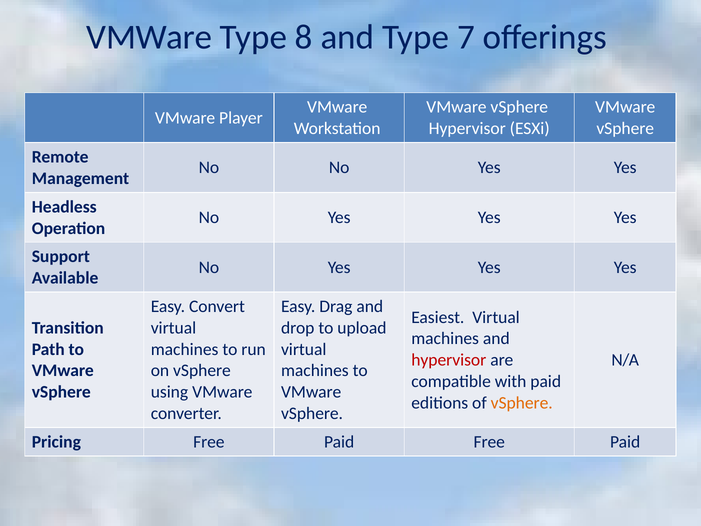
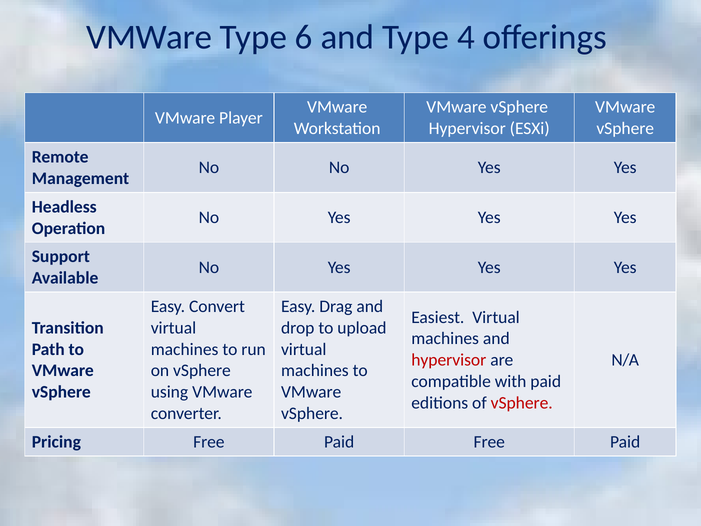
8: 8 -> 6 (304, 37)
7: 7 -> 4 (466, 37)
vSphere colour: orange -> red (522, 403)
